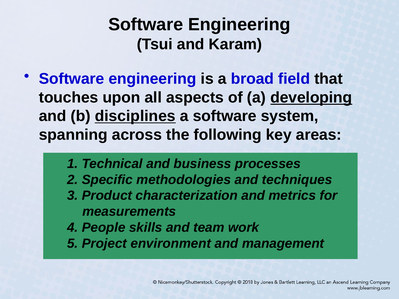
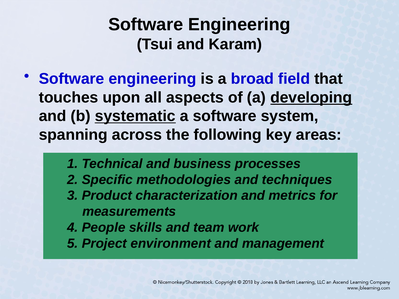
disciplines: disciplines -> systematic (135, 116)
